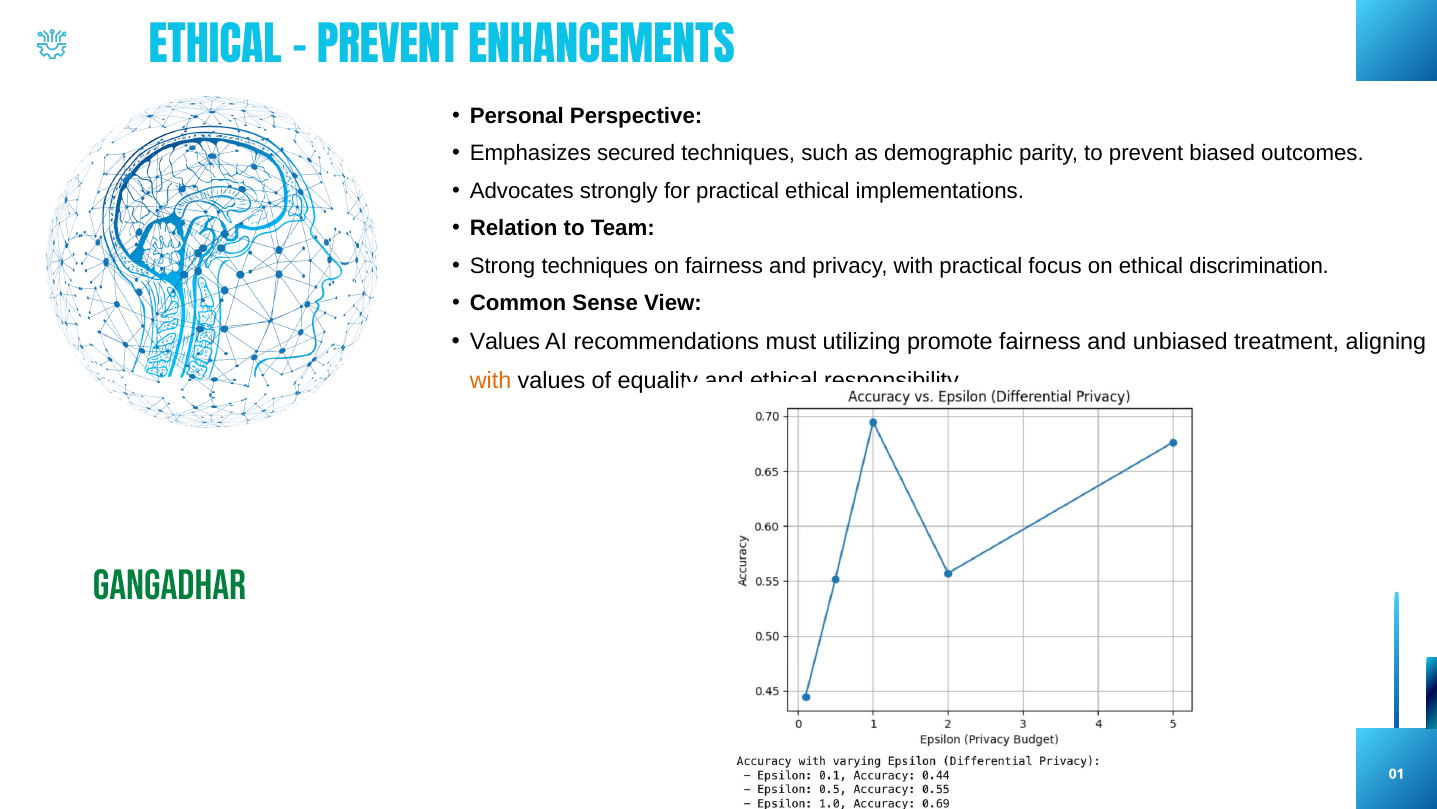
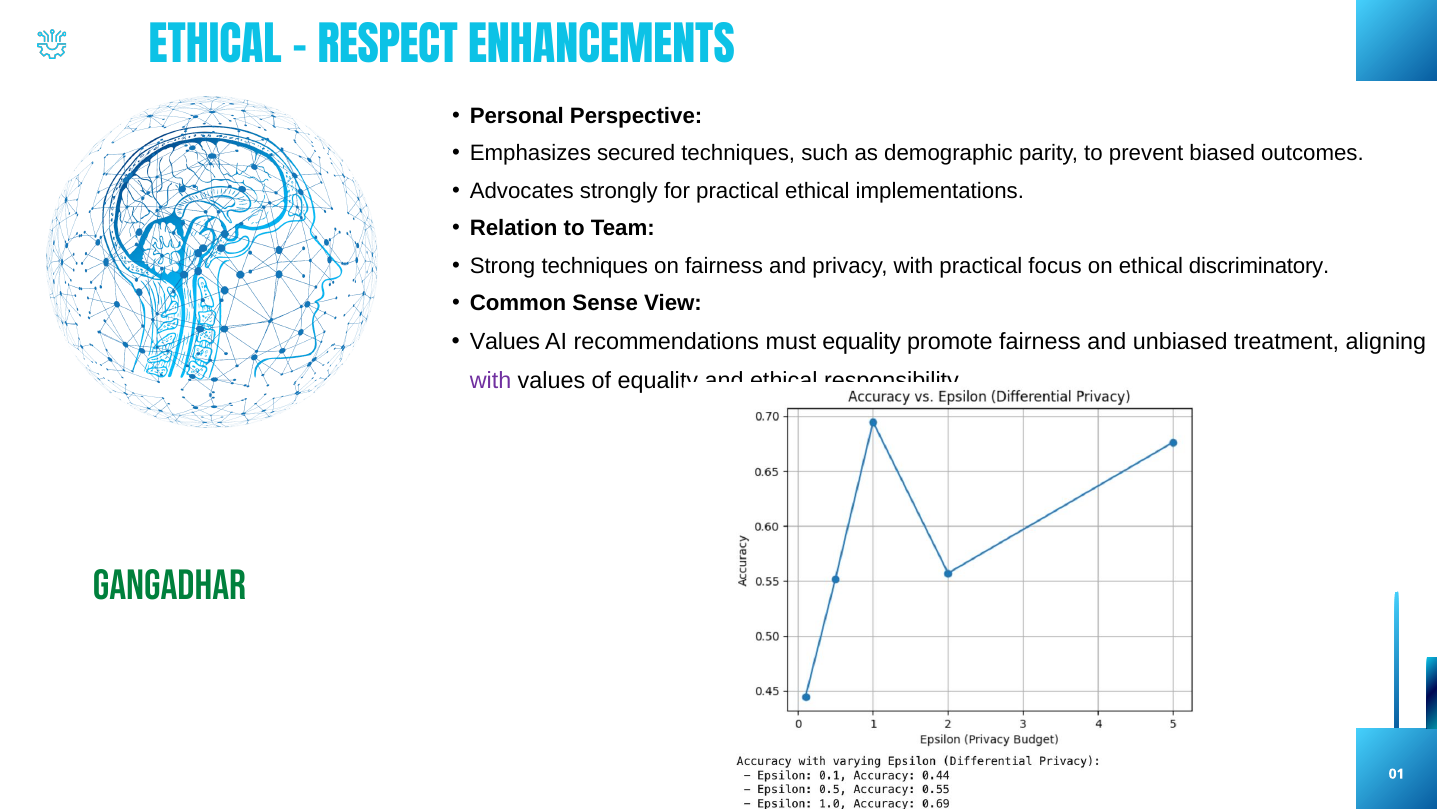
PREVENT: PREVENT -> RESPECT (388, 47)
discrimination: discrimination -> discriminatory (1259, 266)
must utilizing: utilizing -> equality (862, 342)
with colour: orange -> purple (491, 381)
